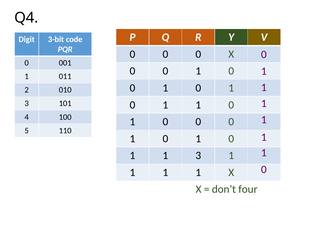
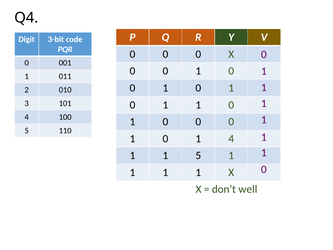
0: 0 -> 4 (231, 139)
1 3: 3 -> 5 (198, 155)
four: four -> well (248, 189)
